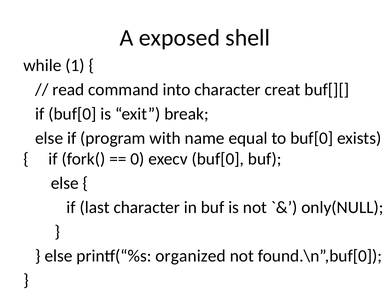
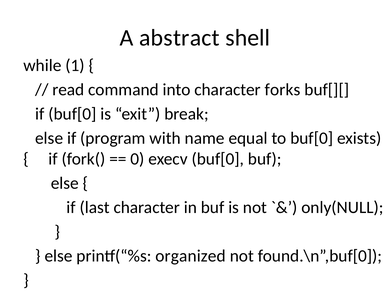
exposed: exposed -> abstract (179, 38)
creat: creat -> forks (282, 90)
